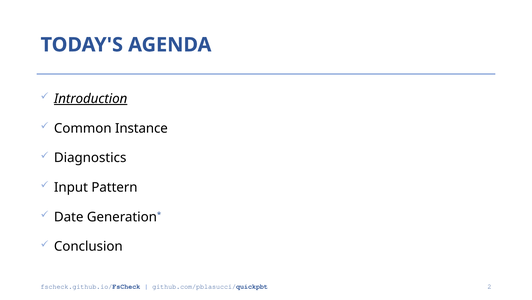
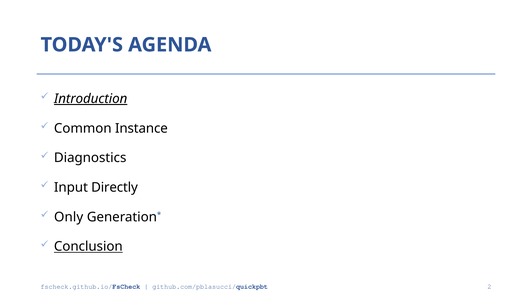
Pattern: Pattern -> Directly (115, 187)
Date: Date -> Only (69, 216)
Conclusion underline: none -> present (88, 246)
